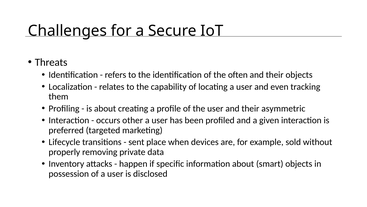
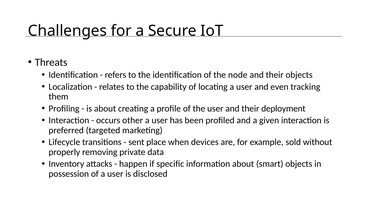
often: often -> node (238, 75)
asymmetric: asymmetric -> deployment (283, 108)
